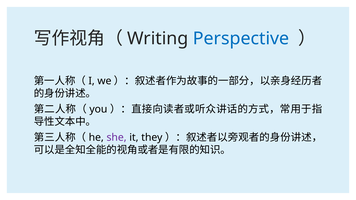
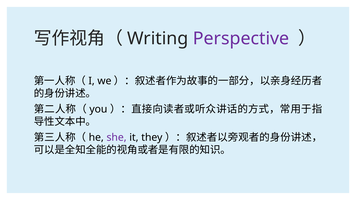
Perspective colour: blue -> purple (241, 39)
